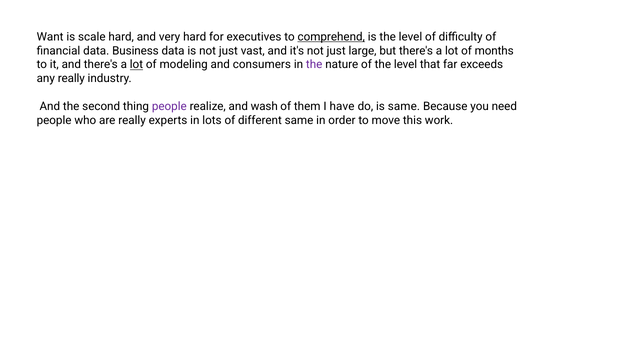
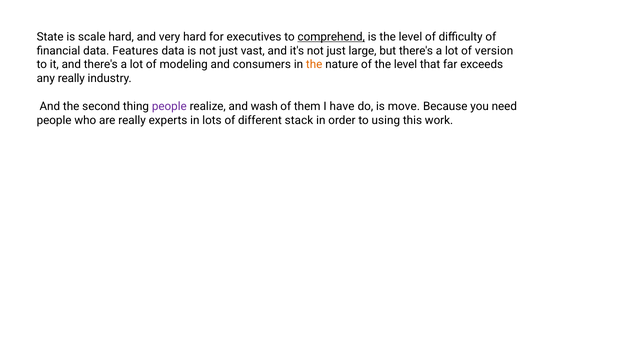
Want: Want -> State (50, 37)
Business: Business -> Features (135, 51)
months: months -> version (494, 51)
lot underline: present -> none (136, 65)
the colour: purple -> orange (314, 65)
is same: same -> move (404, 107)
different same: same -> stack (299, 121)
move: move -> using (386, 121)
